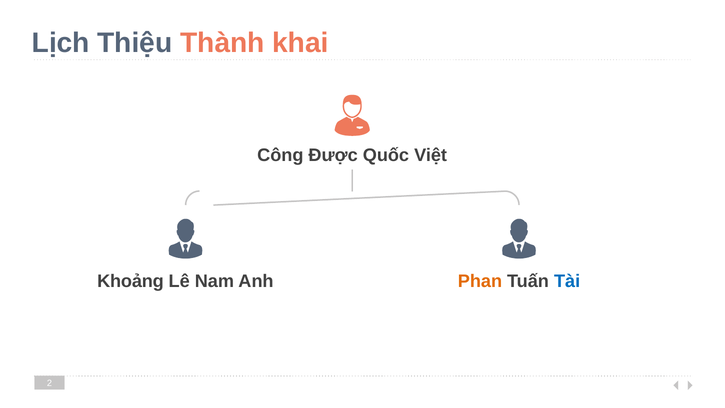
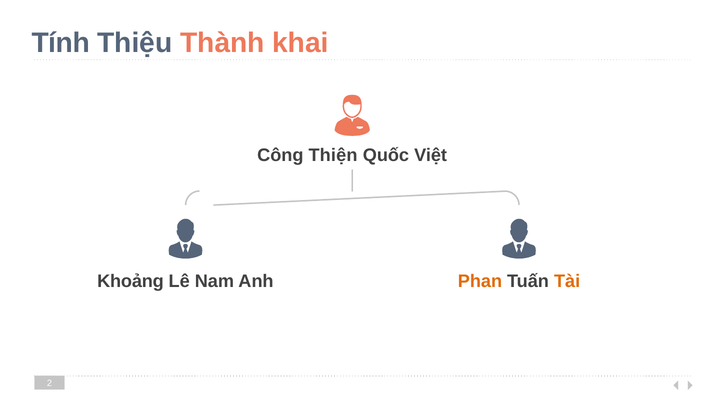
Lịch: Lịch -> Tính (61, 43)
Được: Được -> Thiện (333, 155)
Tài colour: blue -> orange (567, 281)
